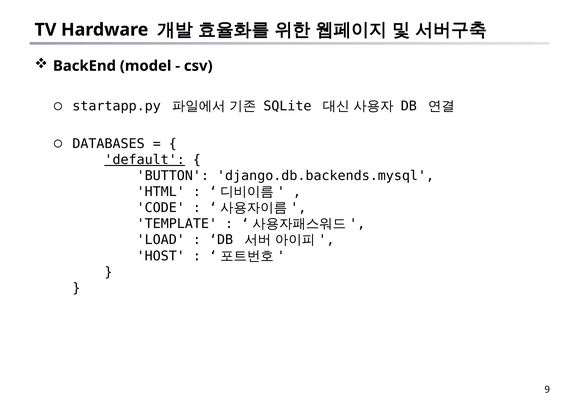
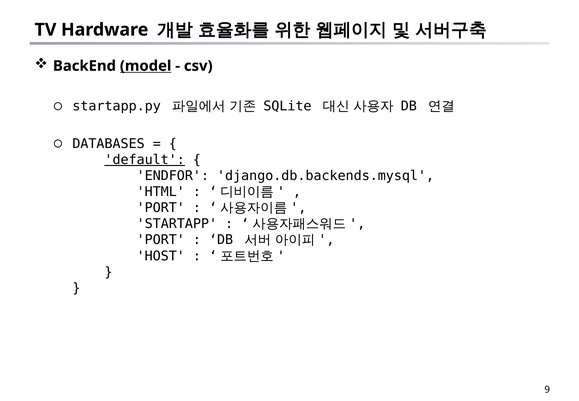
model underline: none -> present (146, 66)
BUTTON: BUTTON -> ENDFOR (173, 176)
CODE: CODE -> PORT (161, 208)
TEMPLATE: TEMPLATE -> STARTAPP (177, 224)
LOAD: LOAD -> PORT (161, 240)
